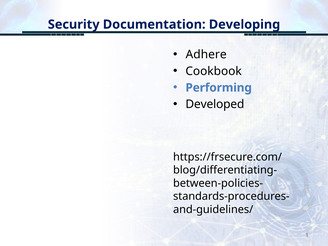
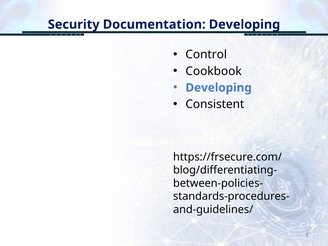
Adhere: Adhere -> Control (206, 55)
Performing: Performing -> Developing (219, 88)
Developed: Developed -> Consistent (215, 104)
